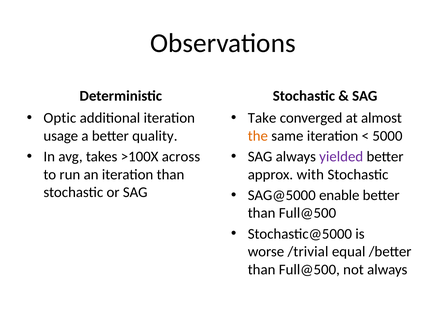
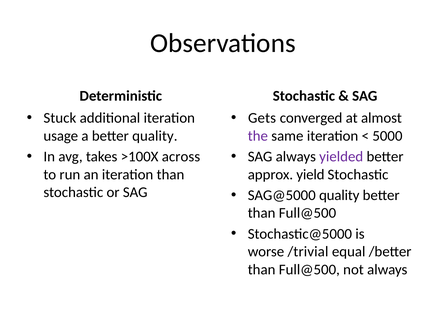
Optic: Optic -> Stuck (60, 118)
Take: Take -> Gets (262, 118)
the colour: orange -> purple (258, 136)
with: with -> yield (310, 175)
SAG@5000 enable: enable -> quality (339, 196)
